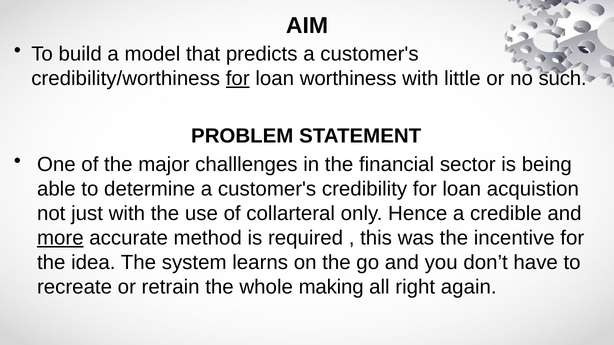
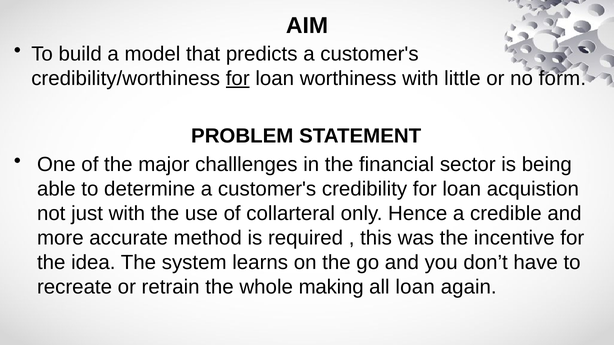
such: such -> form (562, 79)
more underline: present -> none (60, 238)
all right: right -> loan (415, 287)
